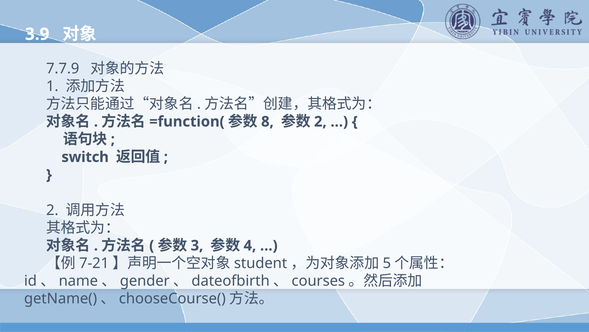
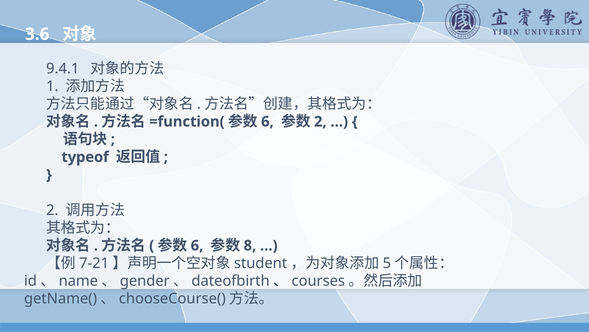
3.9: 3.9 -> 3.6 (37, 34)
7.7.9: 7.7.9 -> 9.4.1 (63, 68)
8: 8 -> 6 (267, 121)
switch: switch -> typeof (85, 157)
3: 3 -> 6 (197, 245)
4: 4 -> 8 (250, 245)
